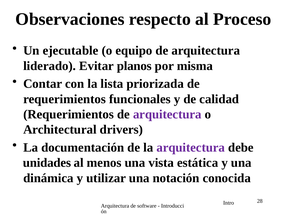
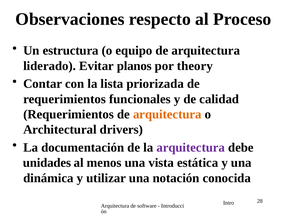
ejecutable: ejecutable -> estructura (71, 51)
misma: misma -> theory (195, 66)
arquitectura colour: purple -> orange (167, 114)
